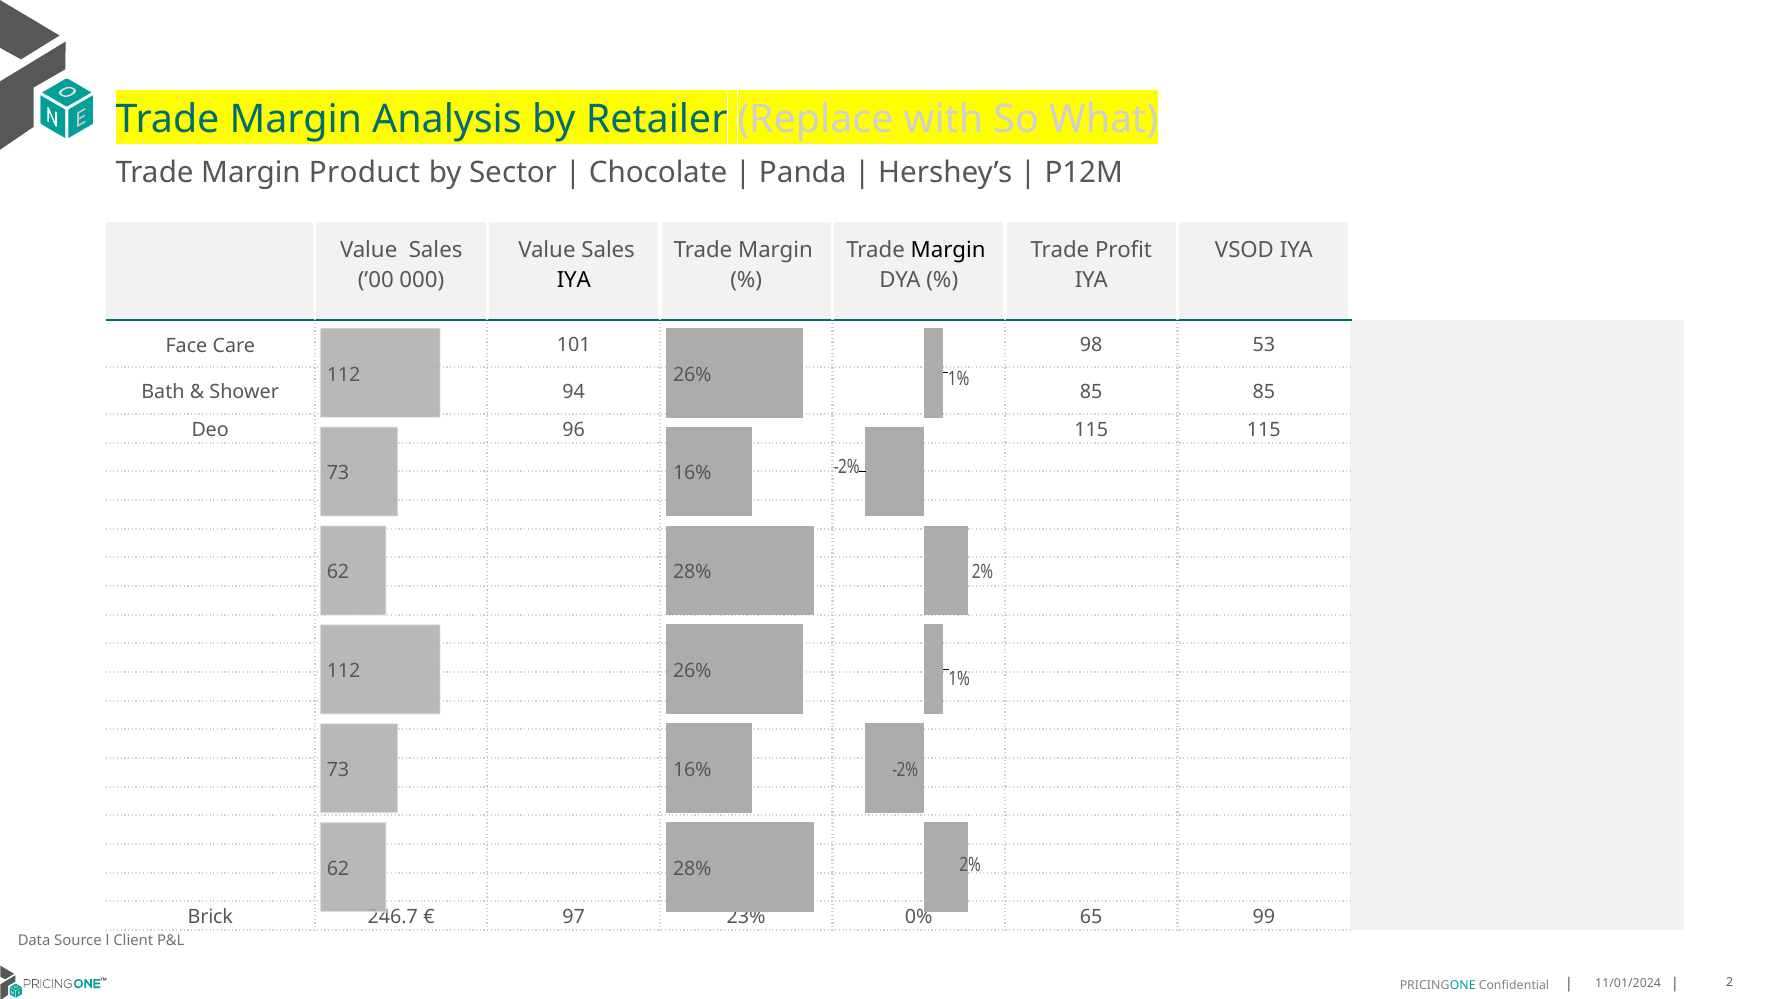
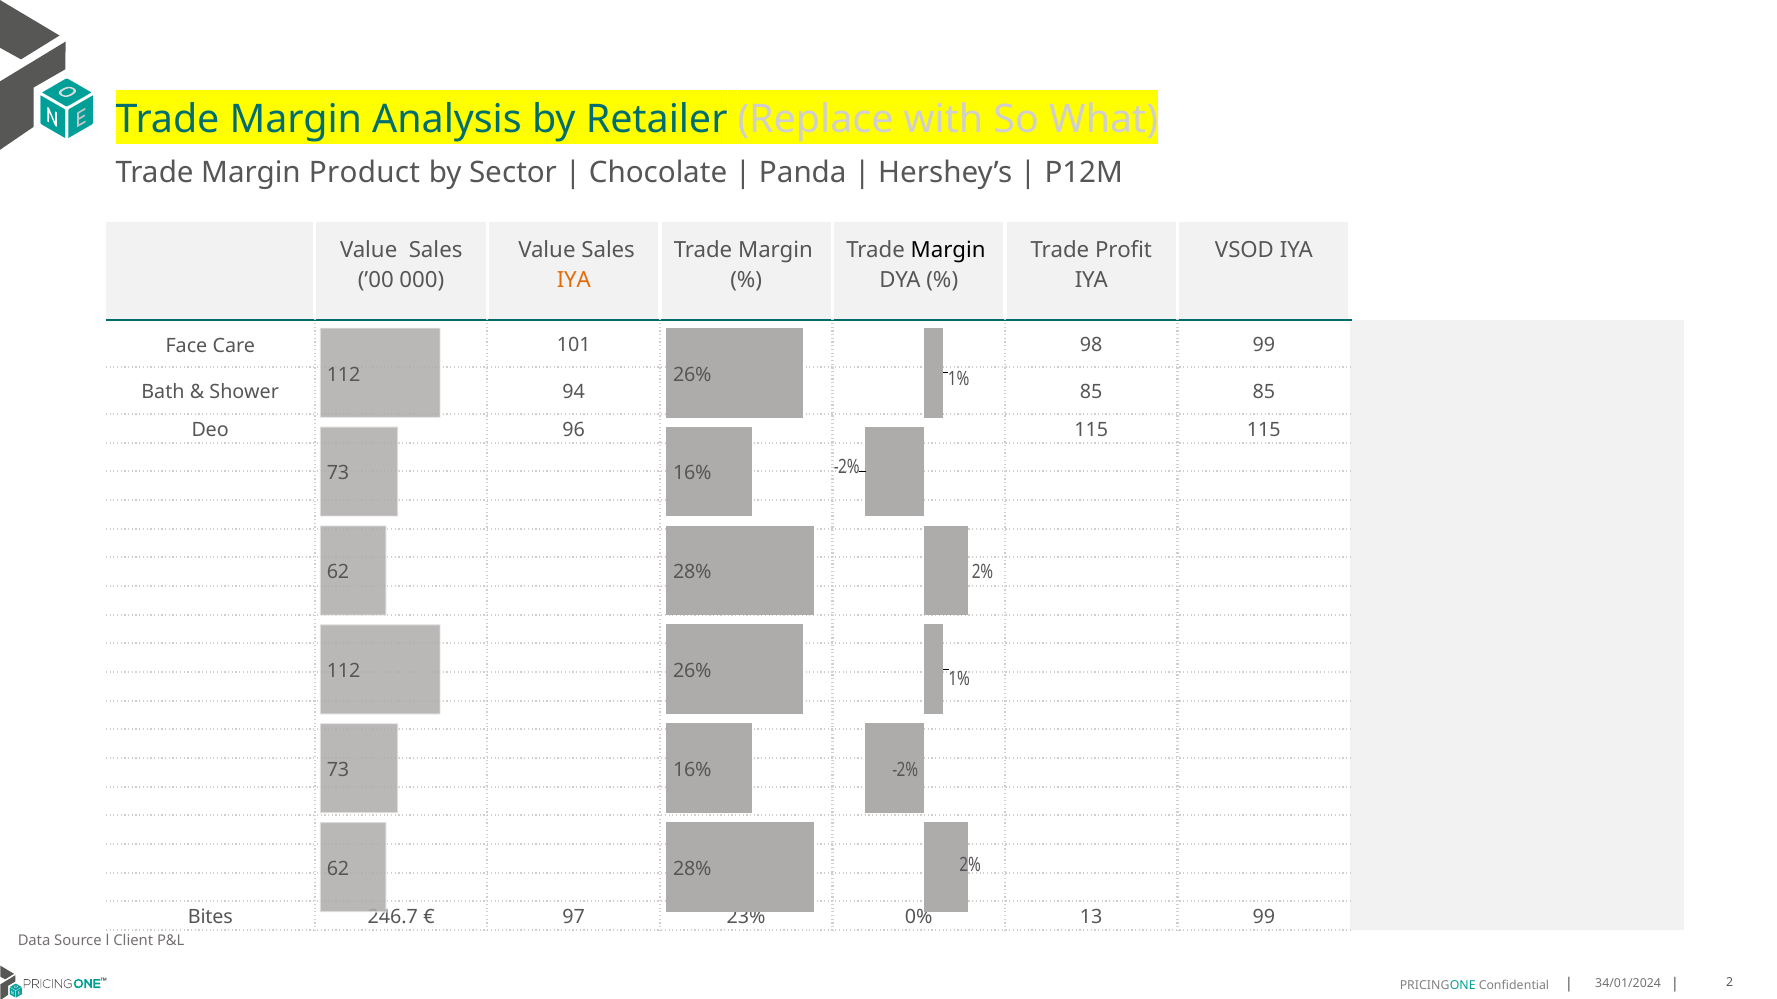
IYA colour: black -> orange (574, 281)
98 53: 53 -> 99 (1264, 345)
Brick: Brick -> Bites (210, 918)
65: 65 -> 13 (1091, 918)
11/01/2024: 11/01/2024 -> 34/01/2024 (1628, 984)
